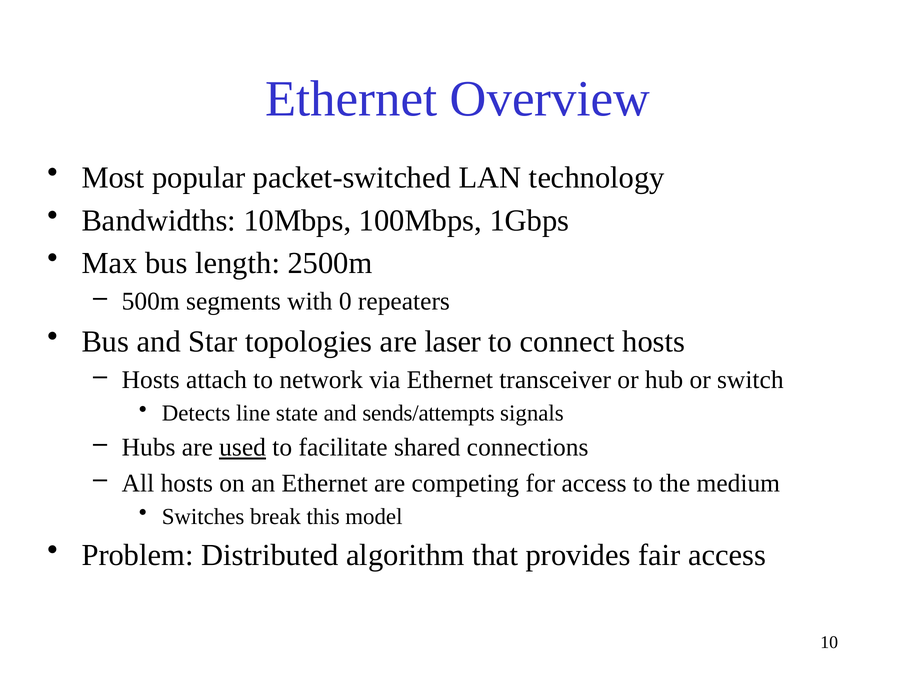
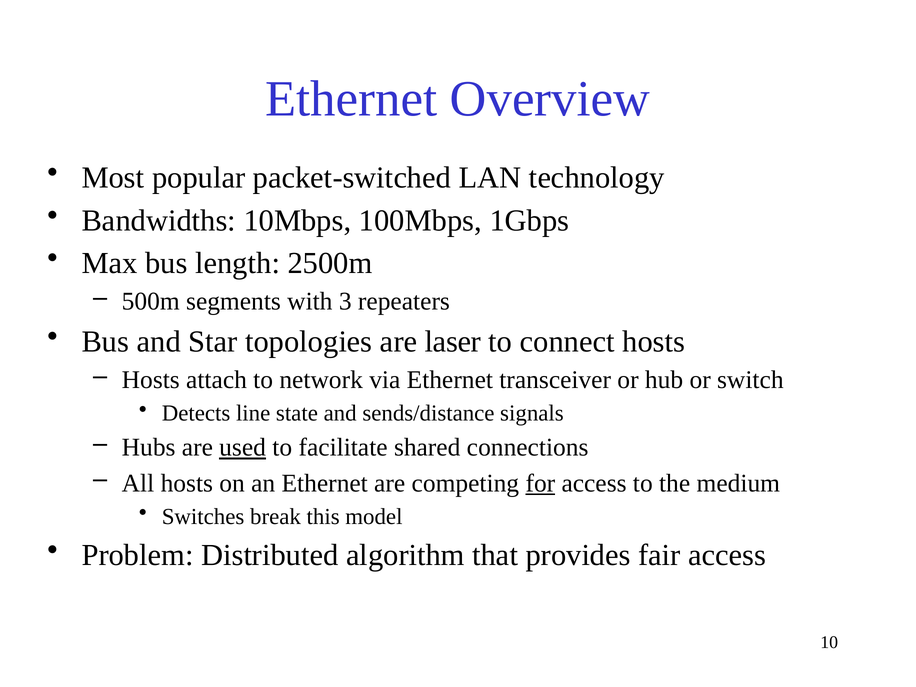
0: 0 -> 3 (345, 301)
sends/attempts: sends/attempts -> sends/distance (428, 413)
for underline: none -> present (540, 483)
